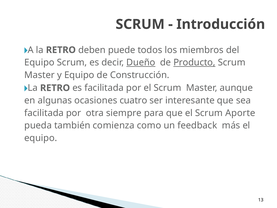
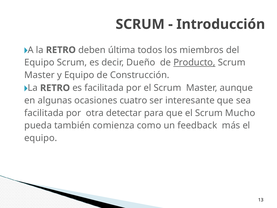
puede: puede -> última (122, 50)
Dueño underline: present -> none (141, 62)
siempre: siempre -> detectar (124, 113)
Aporte: Aporte -> Mucho (240, 113)
